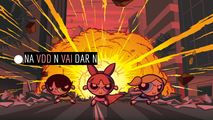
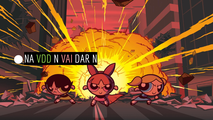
VDD colour: pink -> light green (44, 59)
